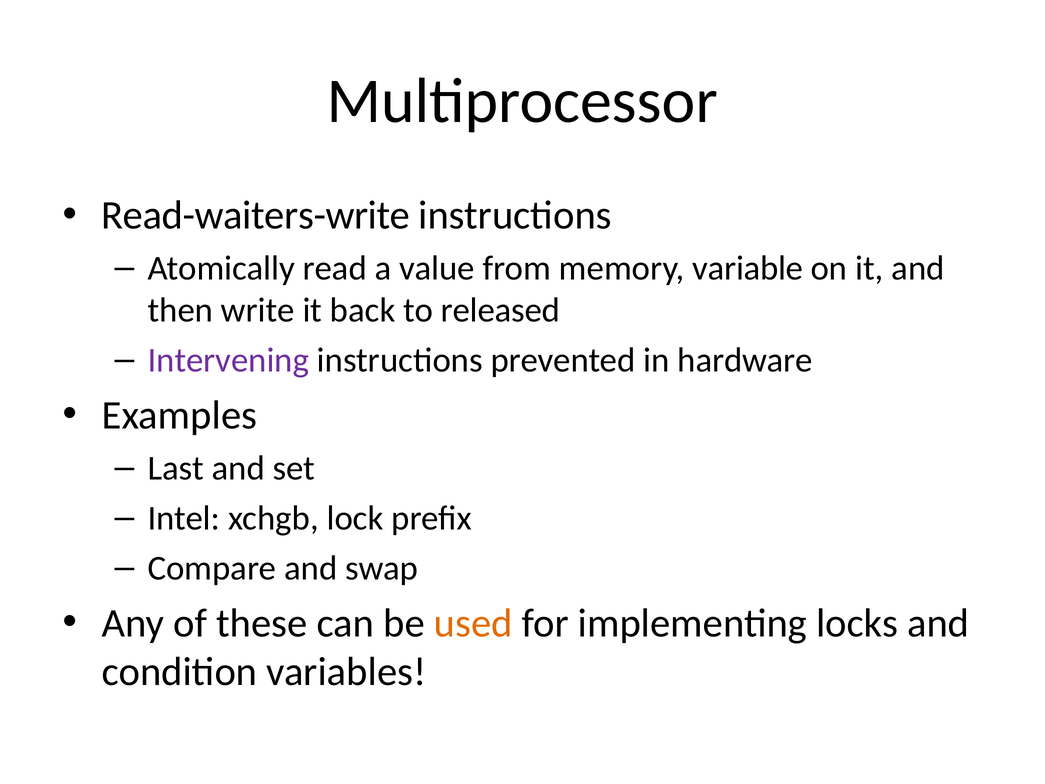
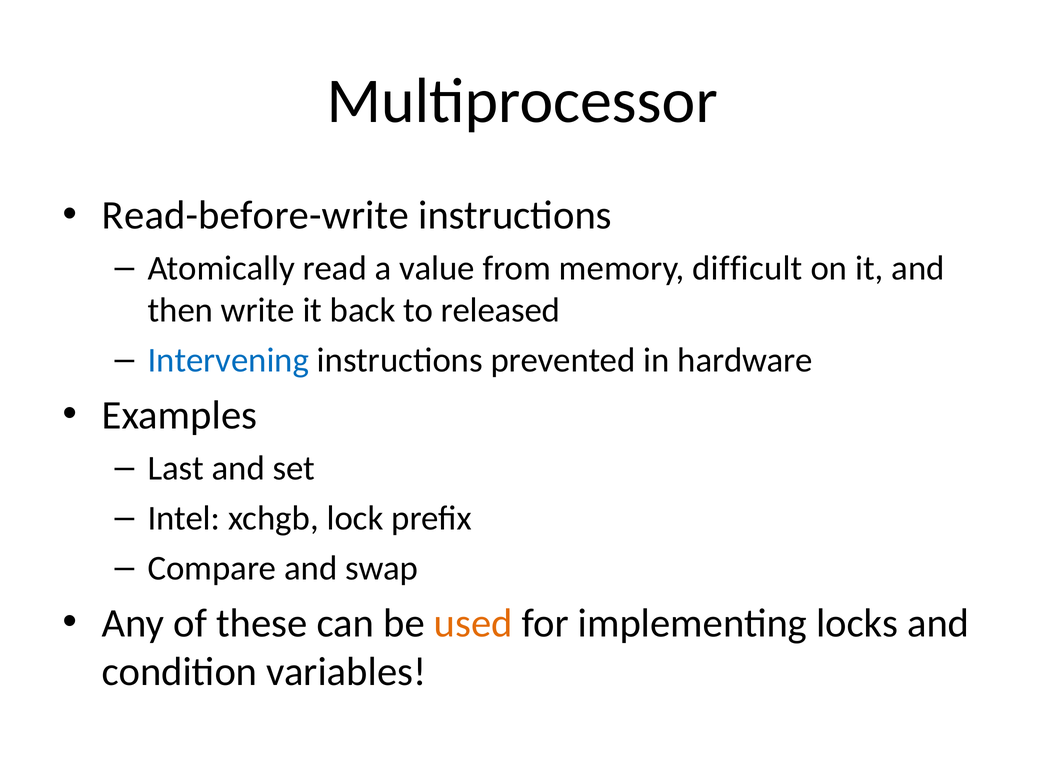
Read-waiters-write: Read-waiters-write -> Read-before-write (255, 215)
variable: variable -> difficult (747, 268)
Intervening colour: purple -> blue (228, 360)
